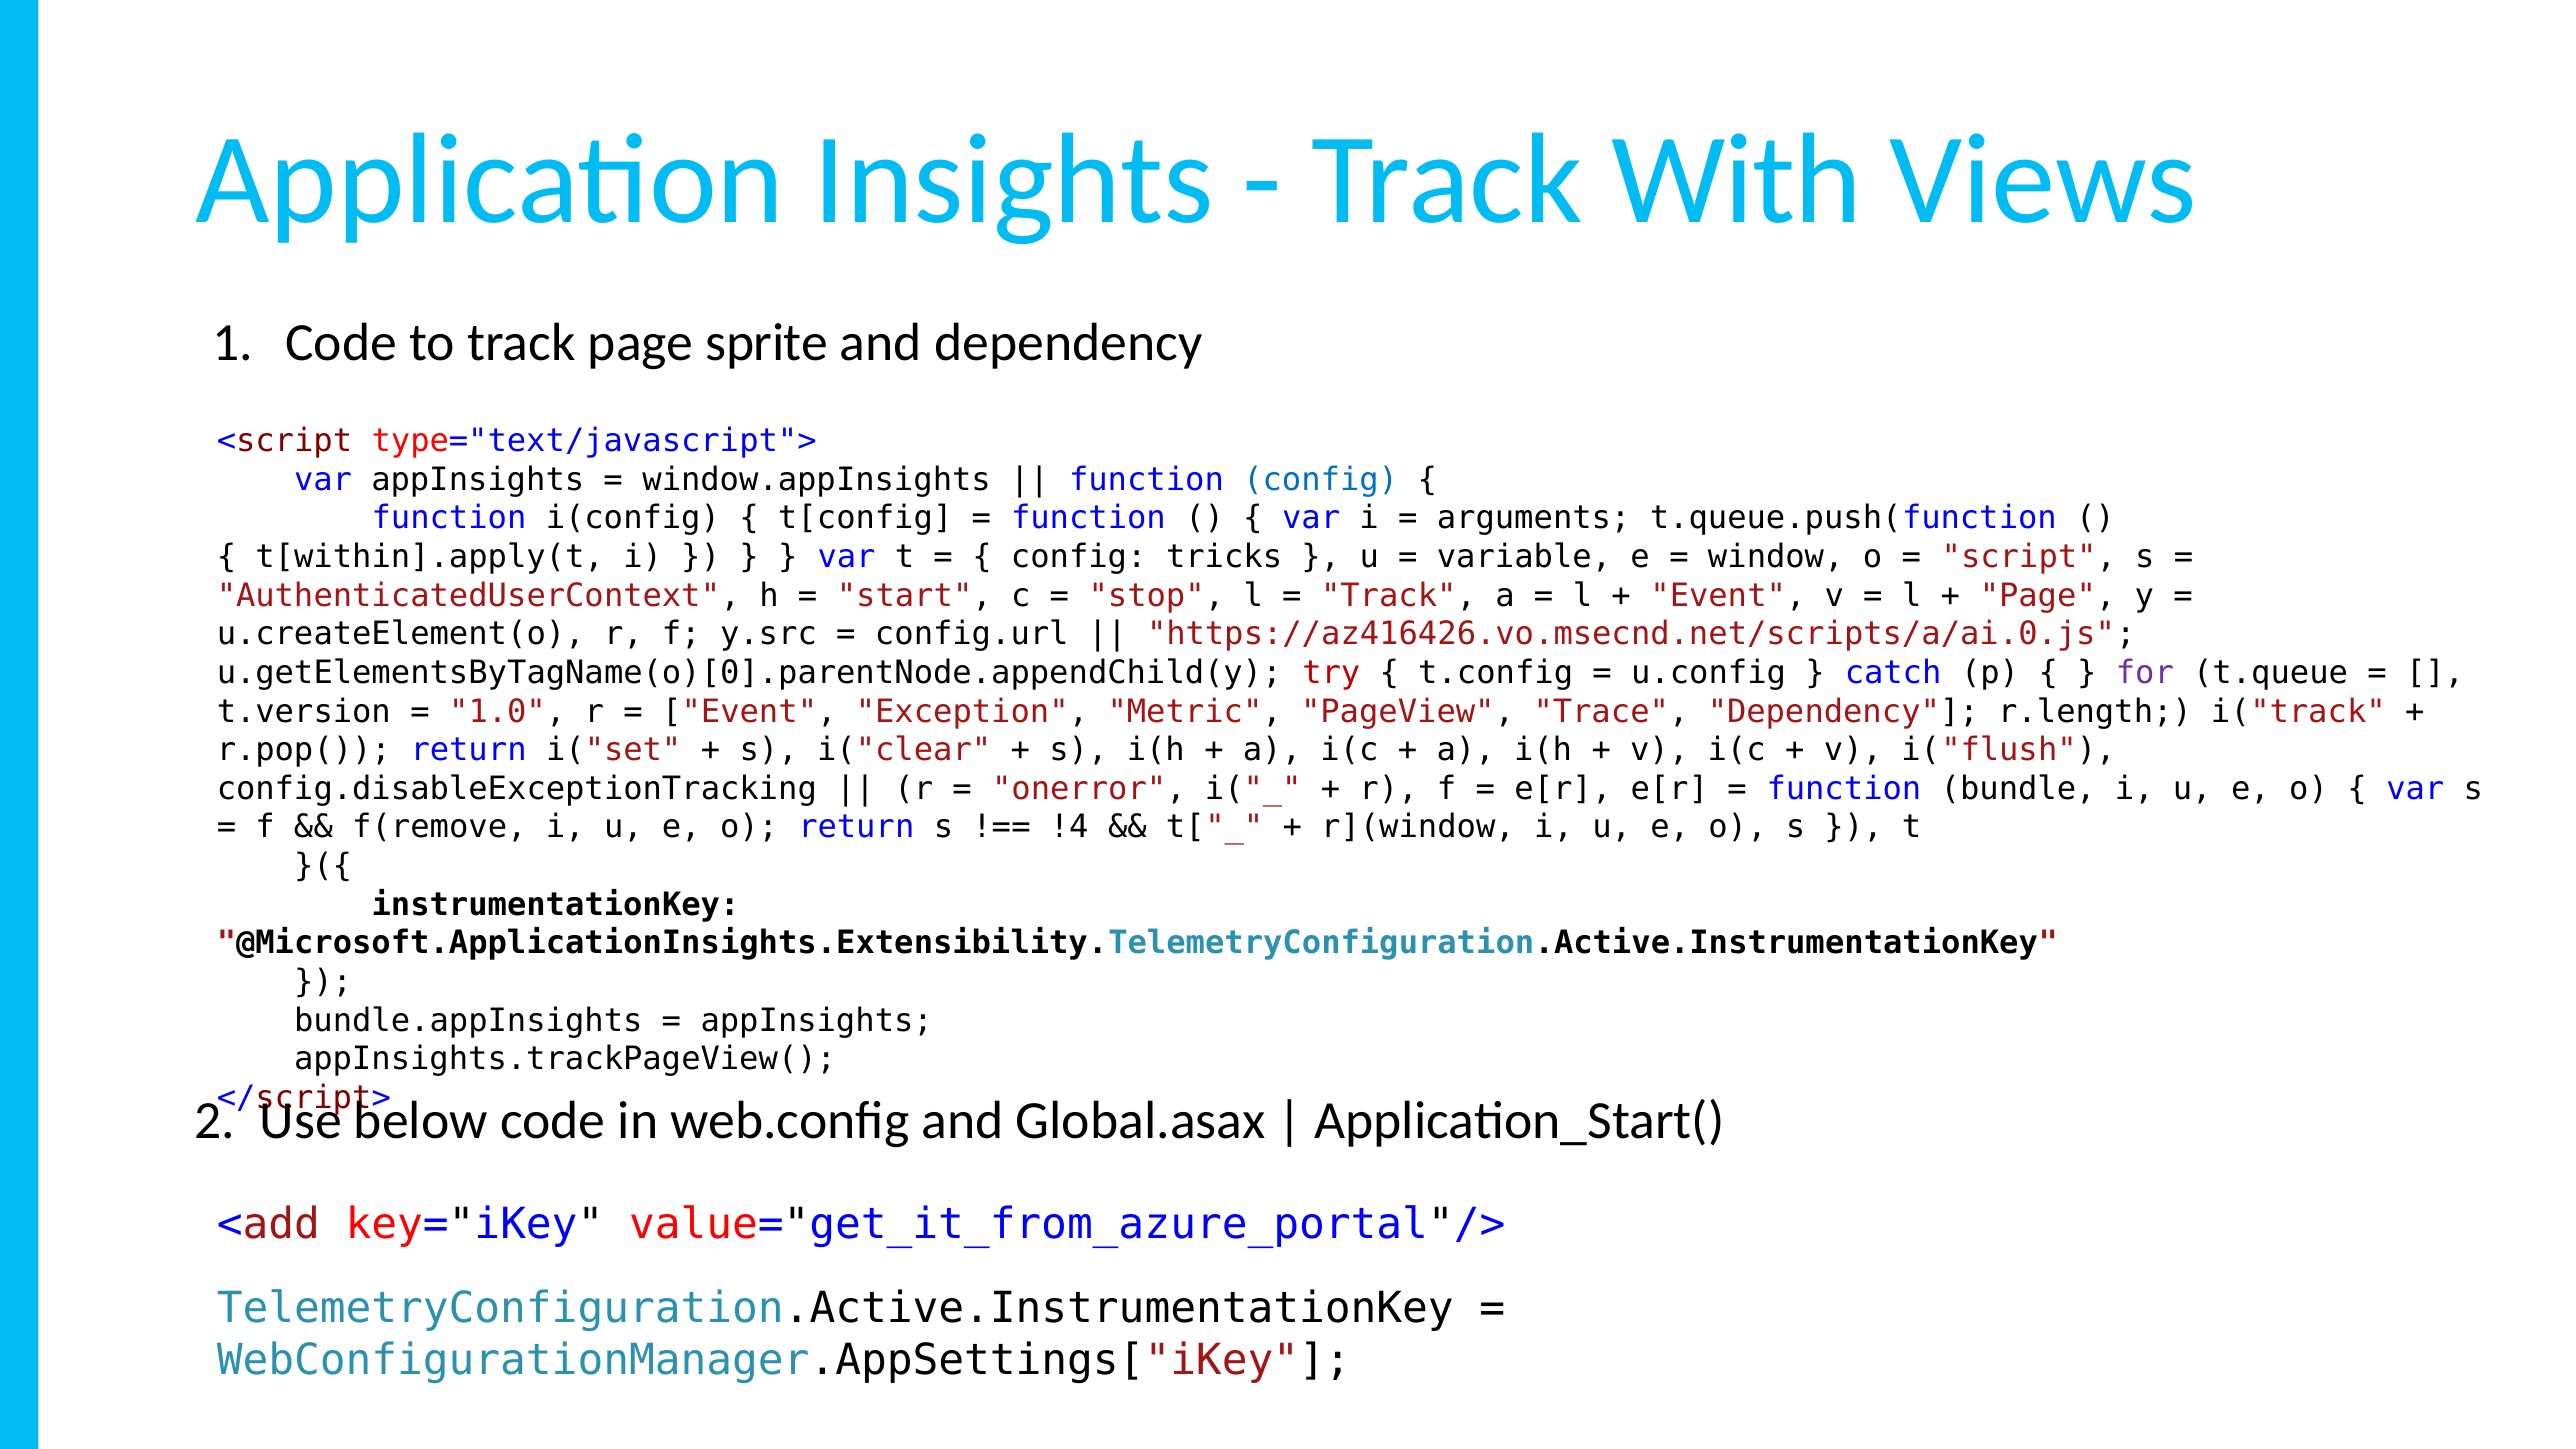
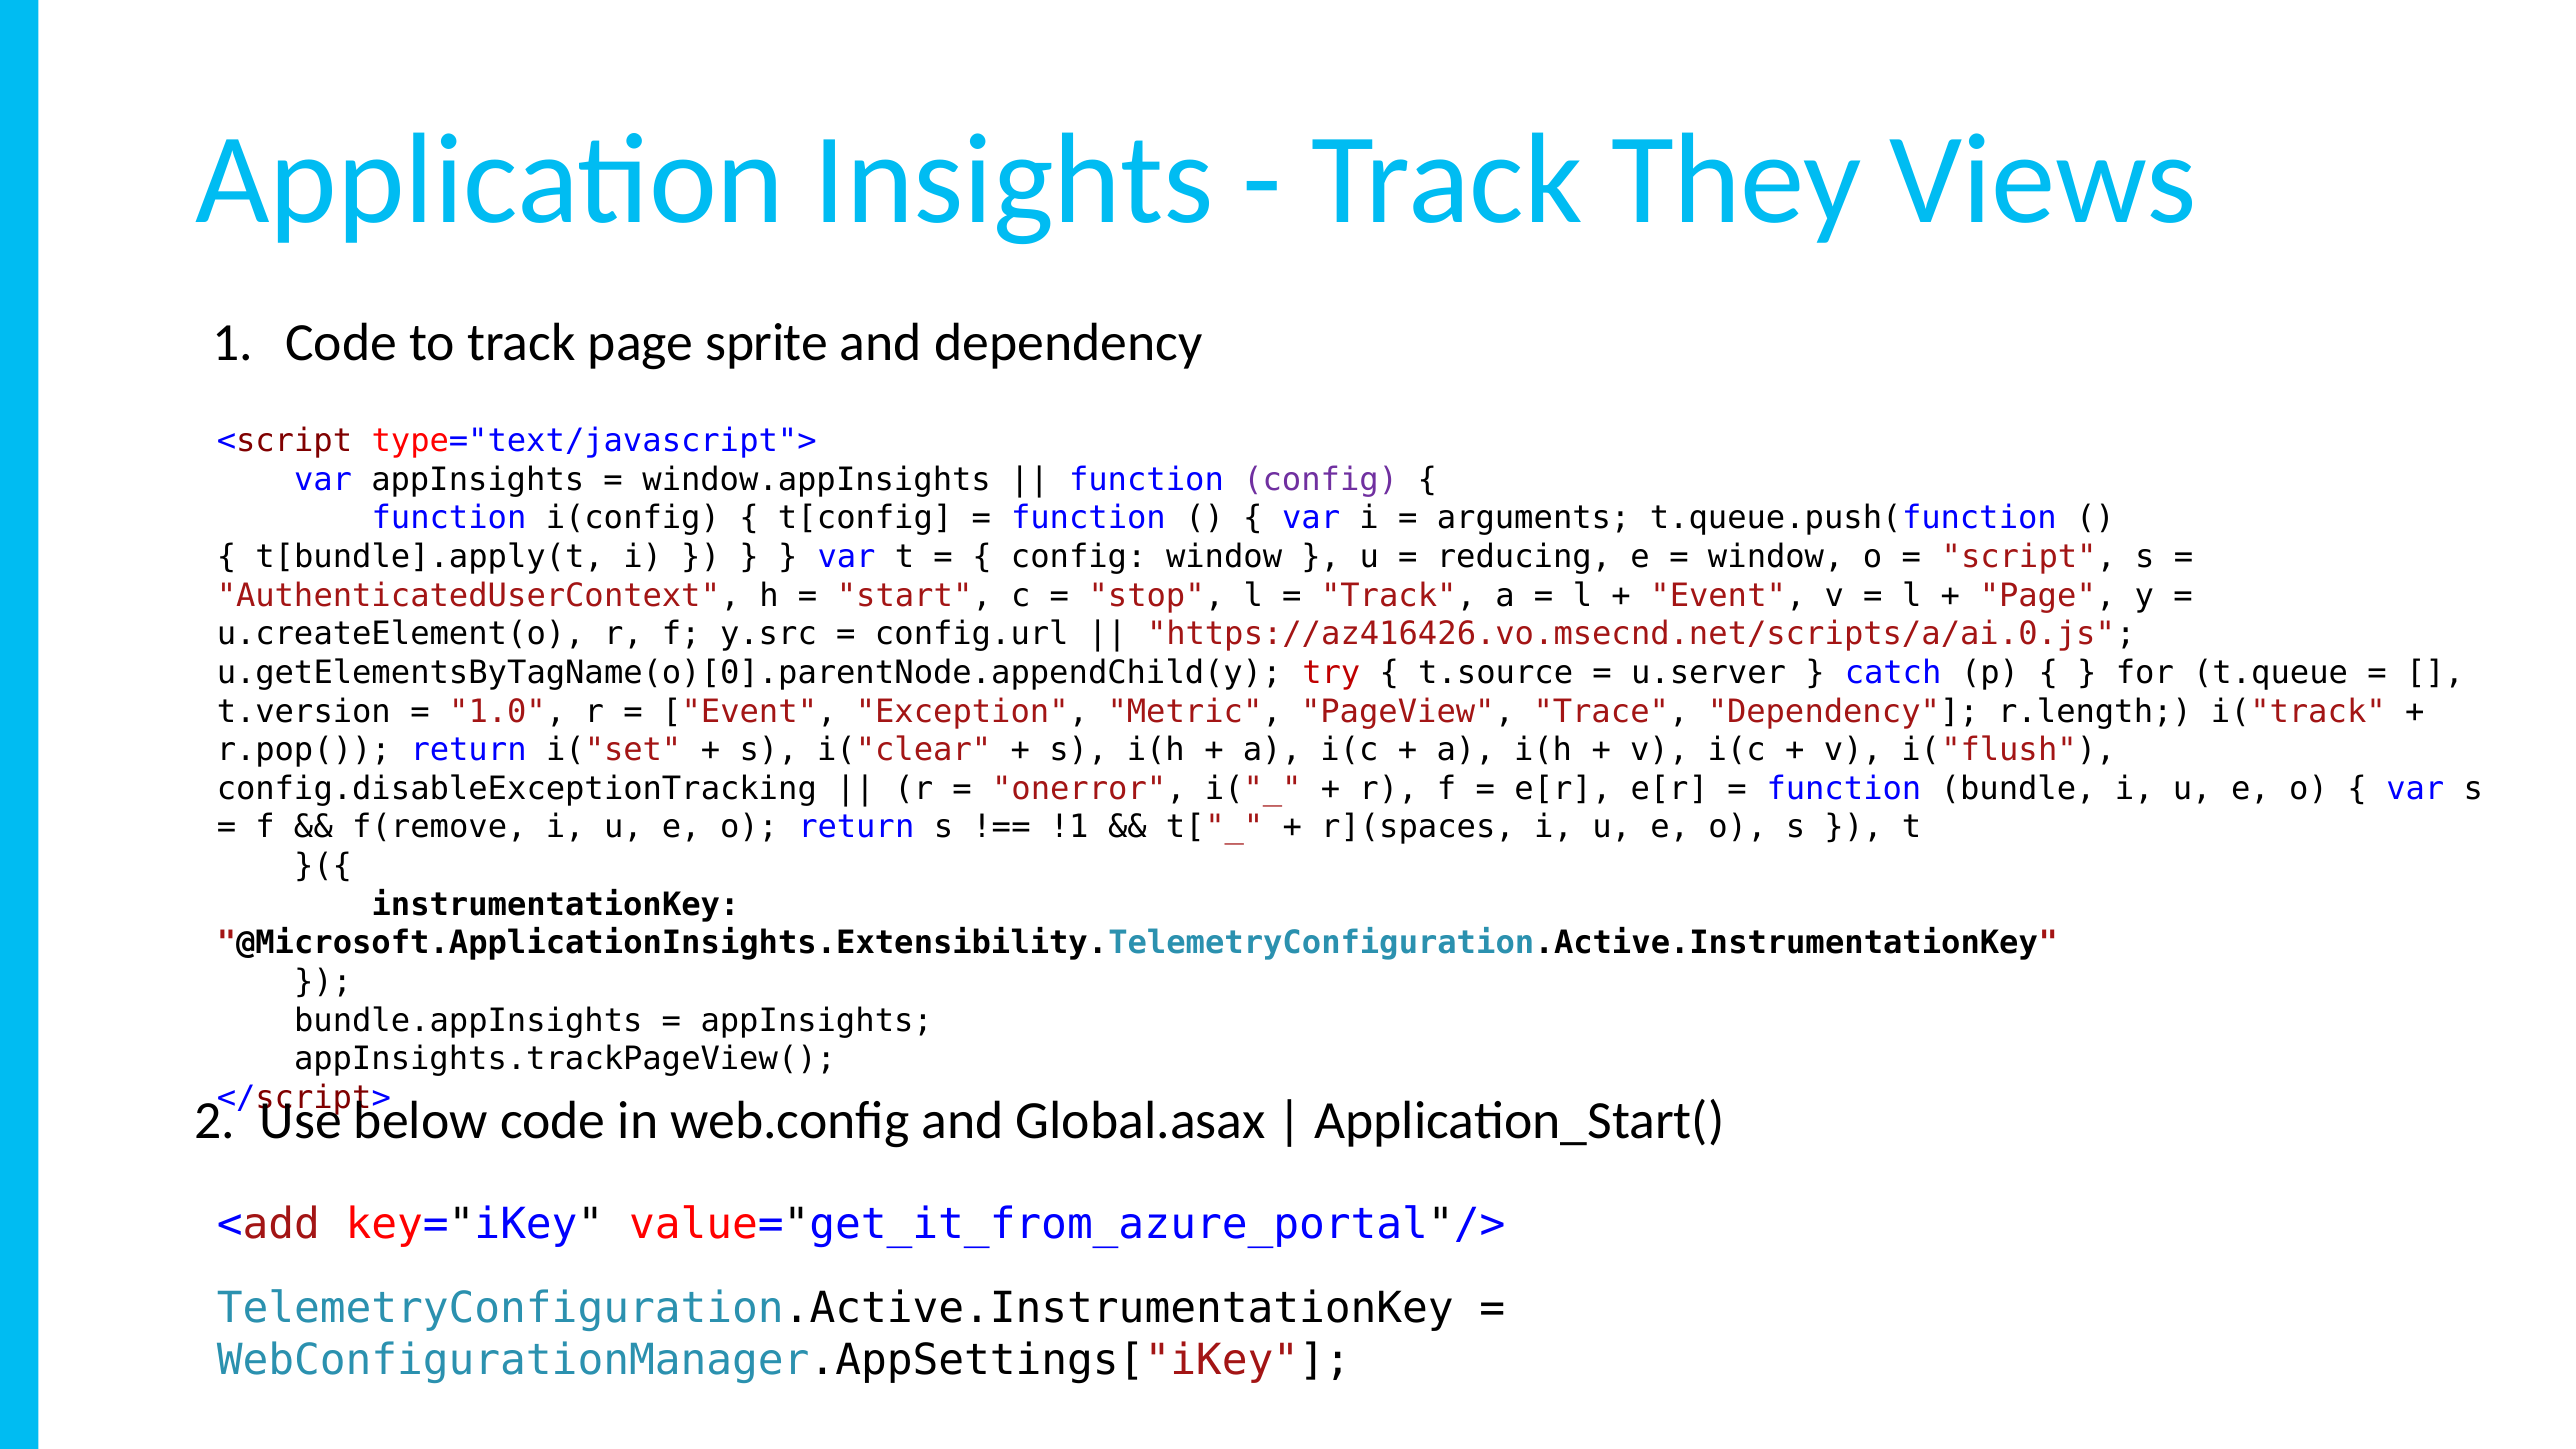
With: With -> They (1736, 180)
config colour: blue -> purple (1321, 480)
t[within].apply(t: t[within].apply(t -> t[bundle].apply(t (430, 557)
config tricks: tricks -> window (1224, 557)
variable: variable -> reducing (1524, 557)
t.config: t.config -> t.source (1496, 673)
u.config: u.config -> u.server (1709, 673)
for colour: purple -> black (2145, 673)
!4: !4 -> !1 (1069, 827)
r](window: r](window -> r](spaces (1418, 827)
